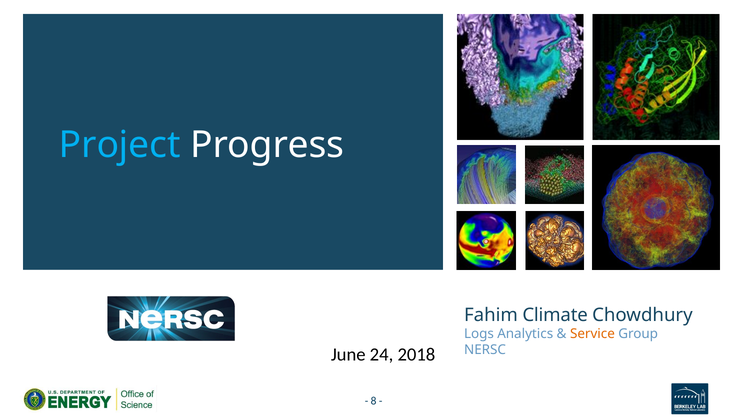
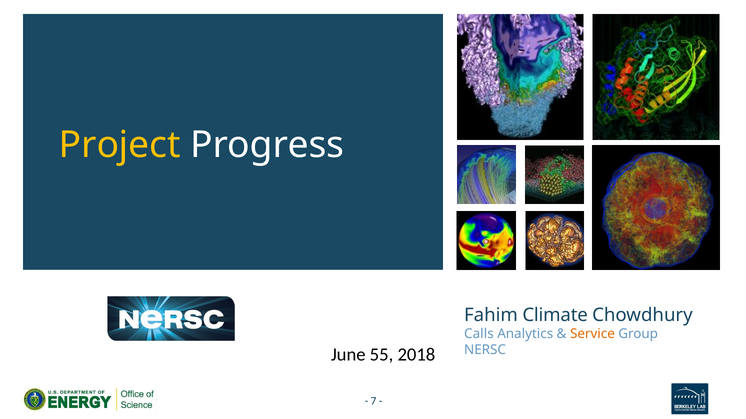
Project colour: light blue -> yellow (120, 145)
Logs: Logs -> Calls (479, 334)
24: 24 -> 55 (382, 355)
8: 8 -> 7 (374, 401)
